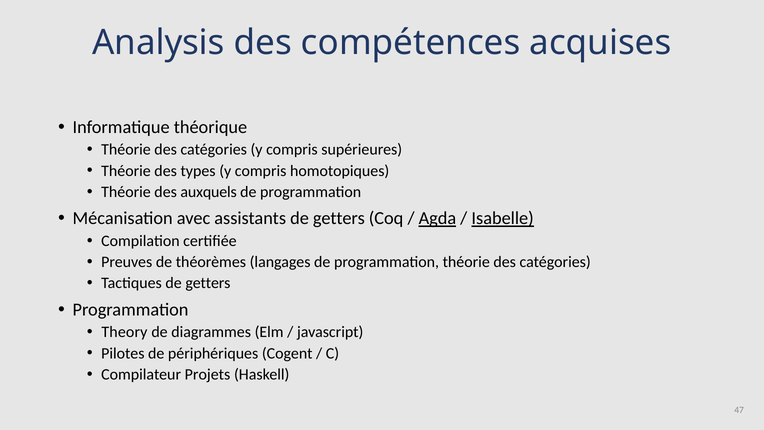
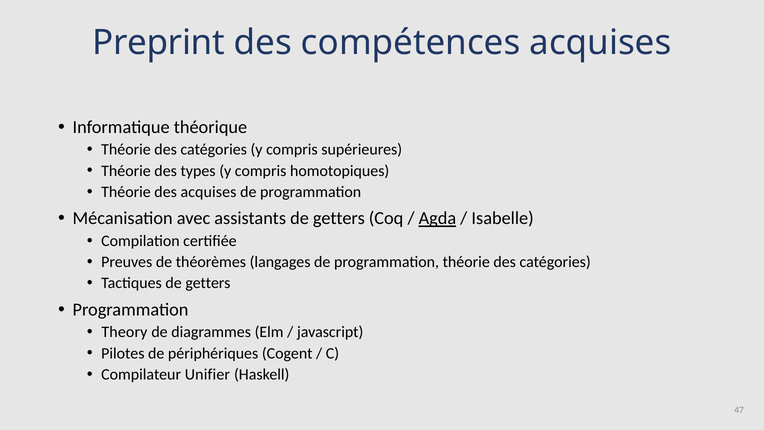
Analysis: Analysis -> Preprint (159, 42)
des auxquels: auxquels -> acquises (208, 192)
Isabelle underline: present -> none (503, 218)
Projets: Projets -> Unifier (207, 374)
